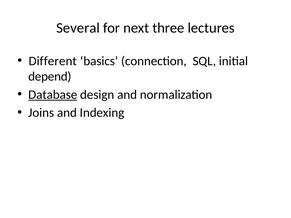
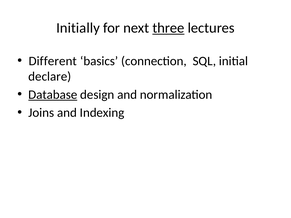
Several: Several -> Initially (78, 28)
three underline: none -> present (168, 28)
depend: depend -> declare (50, 77)
